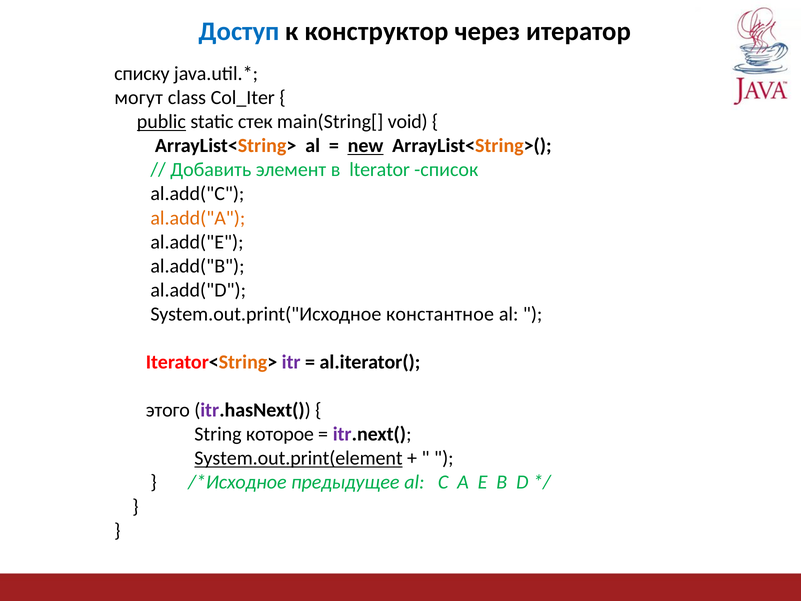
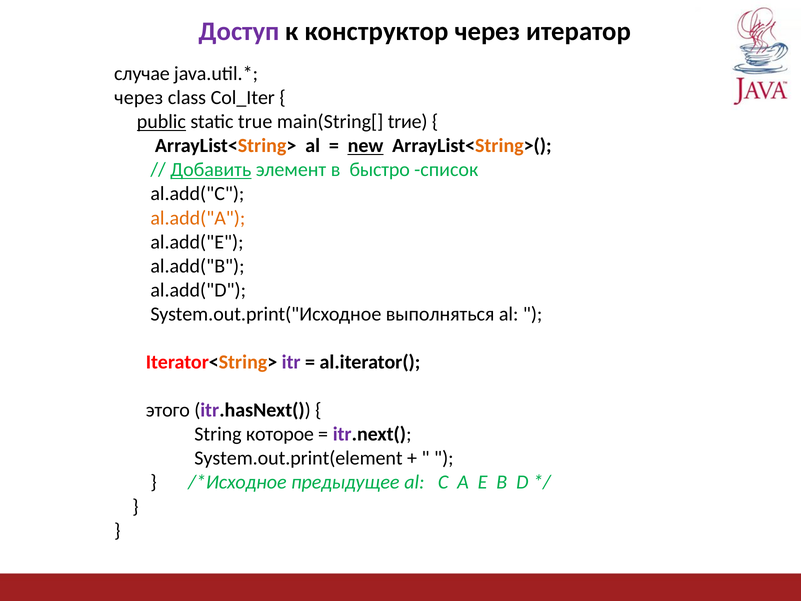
Доступ colour: blue -> purple (239, 31)
списку: списку -> случае (142, 74)
могут: могут -> через (139, 98)
стек: стек -> true (255, 122)
void: void -> trиe (408, 122)
Добавить underline: none -> present (211, 170)
lterator: lterator -> быстро (380, 170)
константное: константное -> выполняться (440, 314)
System.out.print(element underline: present -> none (298, 458)
